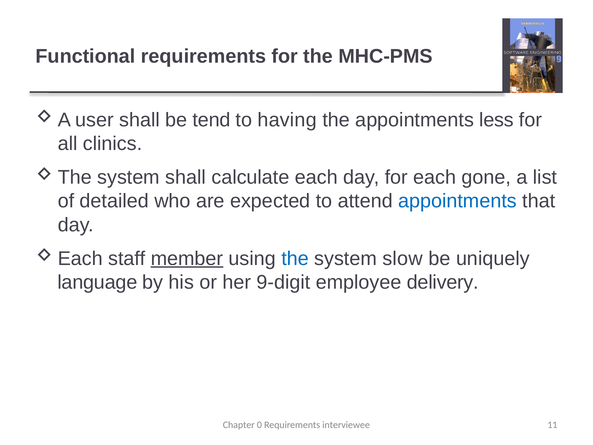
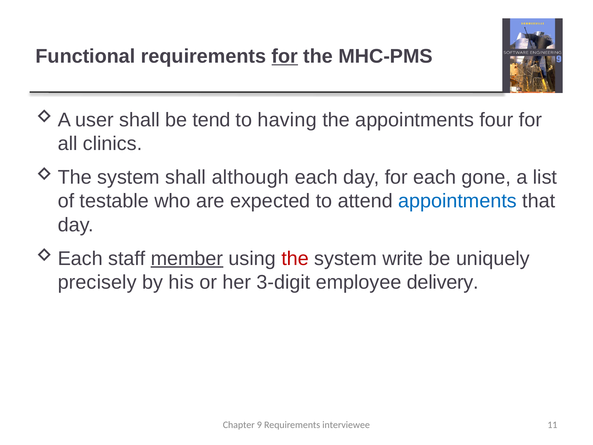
for underline: none -> present (285, 56)
less: less -> four (496, 120)
calculate: calculate -> although (250, 177)
detailed: detailed -> testable (114, 201)
the colour: blue -> red (295, 258)
slow: slow -> write (403, 258)
language: language -> precisely (97, 282)
9-digit: 9-digit -> 3-digit (283, 282)
0: 0 -> 9 (259, 425)
